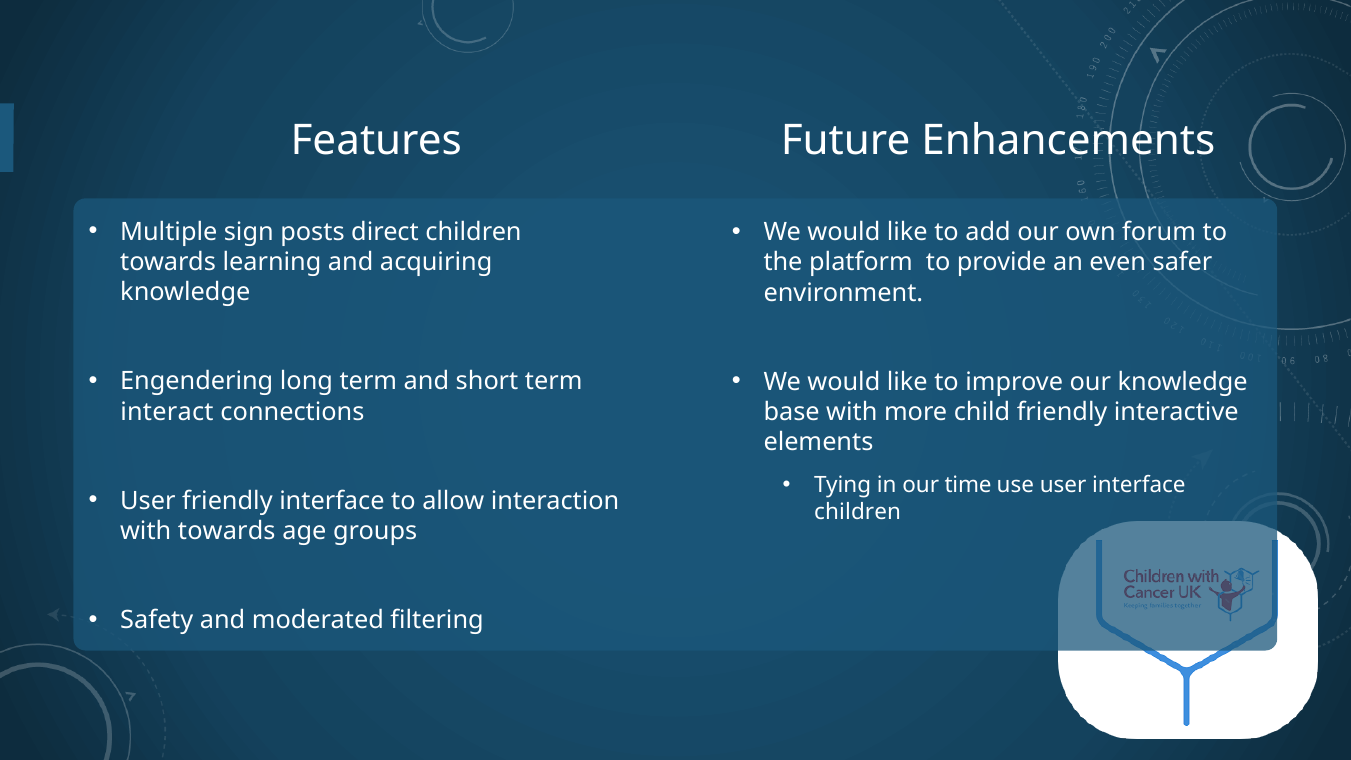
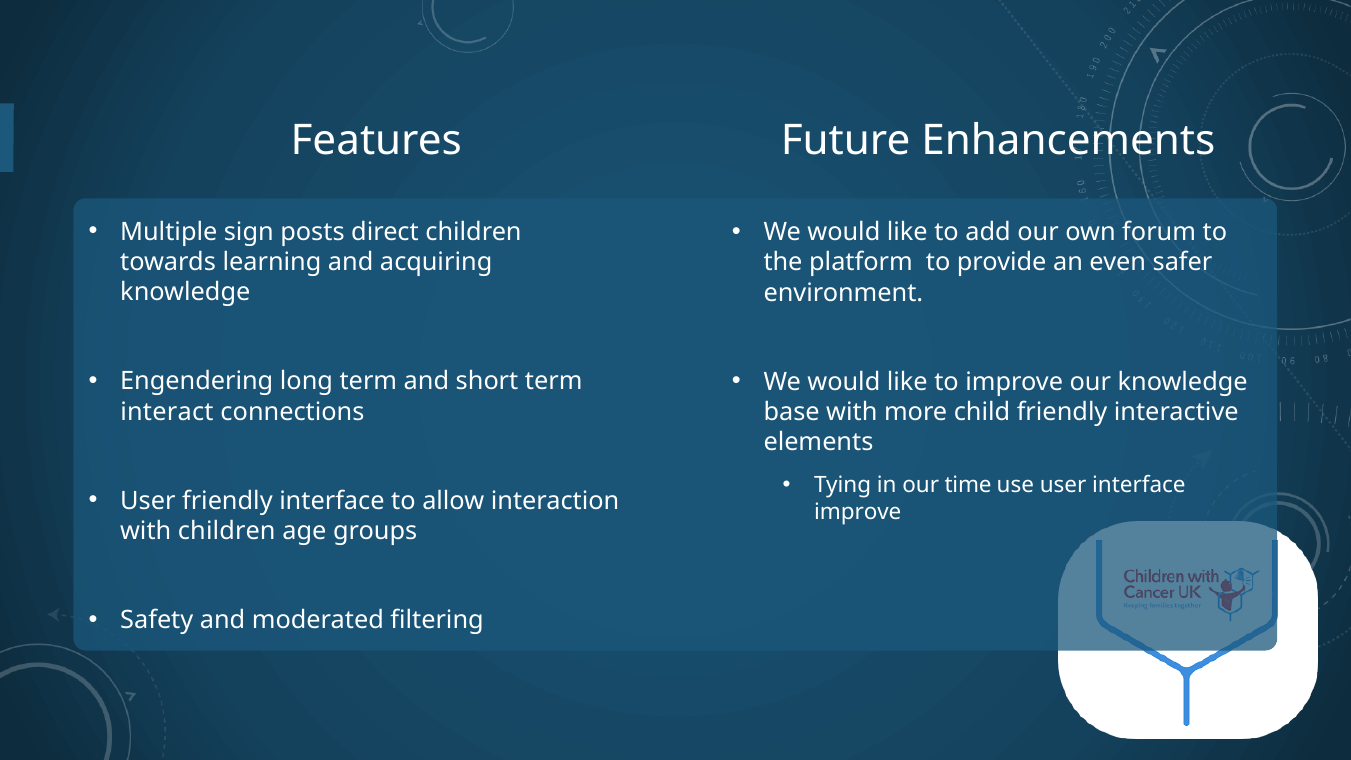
children: children -> improve (858, 512)
with towards: towards -> children (227, 531)
